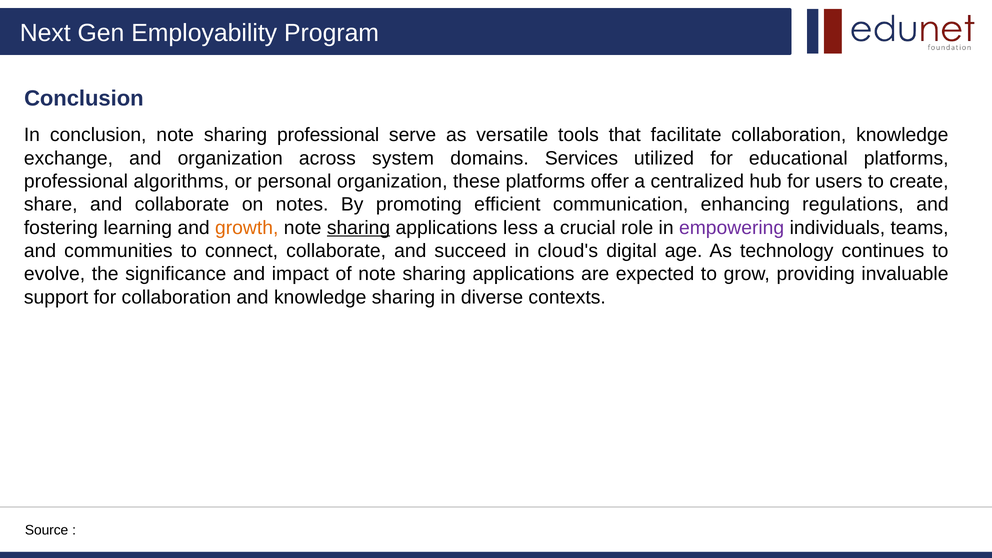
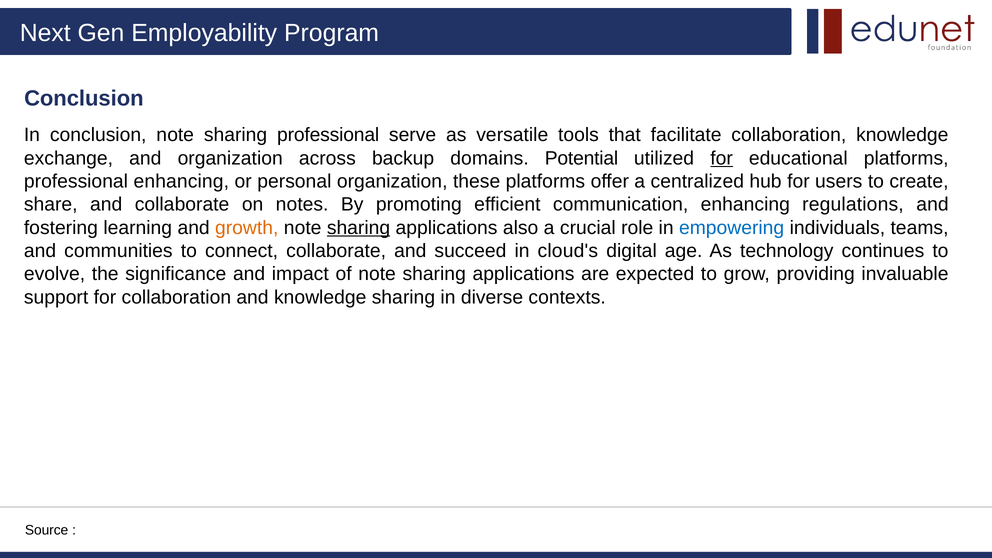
system: system -> backup (403, 158)
Services: Services -> Potential (582, 158)
for underline: none -> present (722, 158)
professional algorithms: algorithms -> enhancing (181, 181)
less: less -> also (521, 228)
empowering colour: purple -> blue (732, 228)
